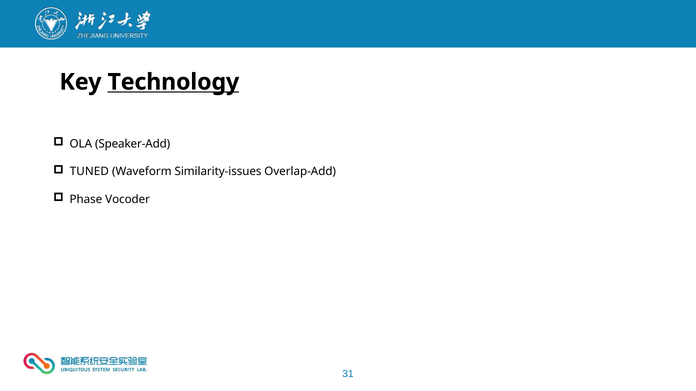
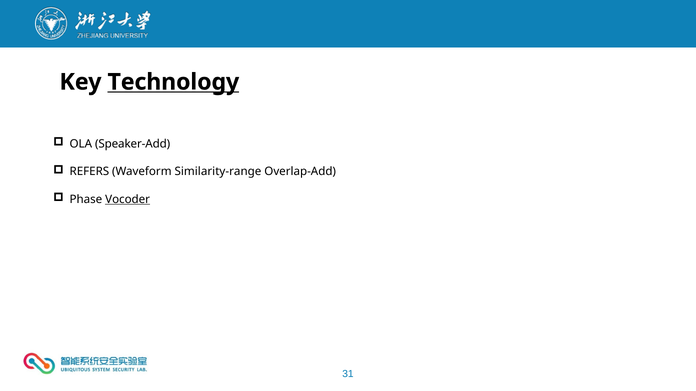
TUNED: TUNED -> REFERS (89, 172)
Similarity-issues: Similarity-issues -> Similarity-range (218, 172)
Vocoder underline: none -> present (128, 200)
